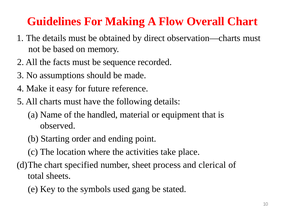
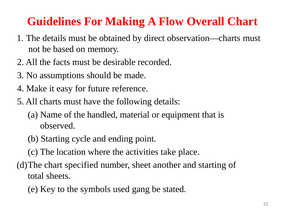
sequence: sequence -> desirable (119, 62)
order: order -> cycle (81, 139)
process: process -> another (167, 165)
clerical: clerical -> starting (212, 165)
